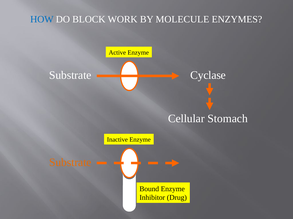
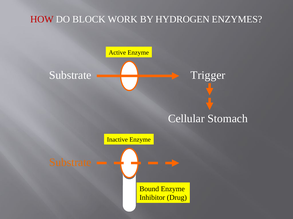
HOW colour: blue -> red (42, 19)
MOLECULE: MOLECULE -> HYDROGEN (182, 19)
Cyclase: Cyclase -> Trigger (208, 75)
